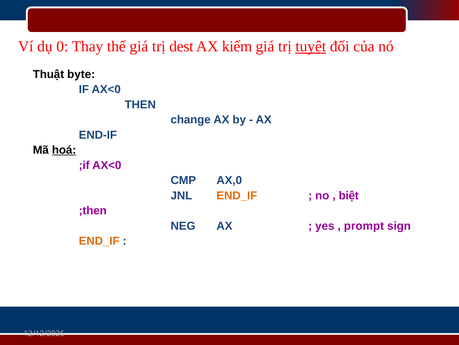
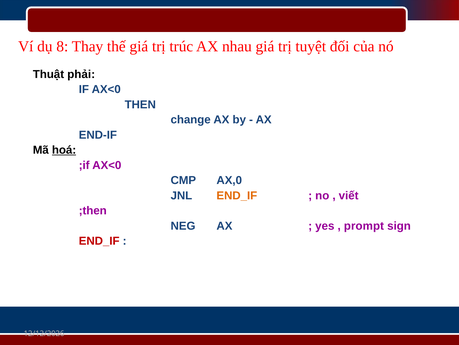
0: 0 -> 8 (62, 46)
dest: dest -> trúc (181, 46)
kiểm: kiểm -> nhau (237, 46)
tuyệt underline: present -> none (311, 46)
byte: byte -> phải (81, 74)
biệt: biệt -> viết (349, 195)
END_IF colour: orange -> red (99, 241)
